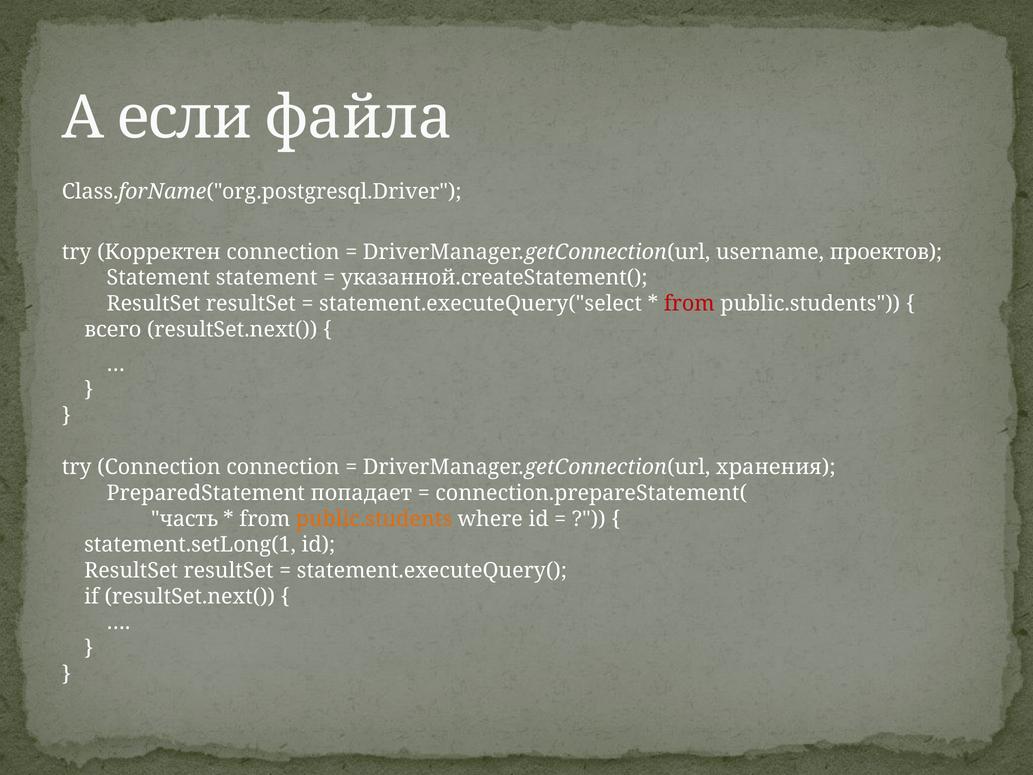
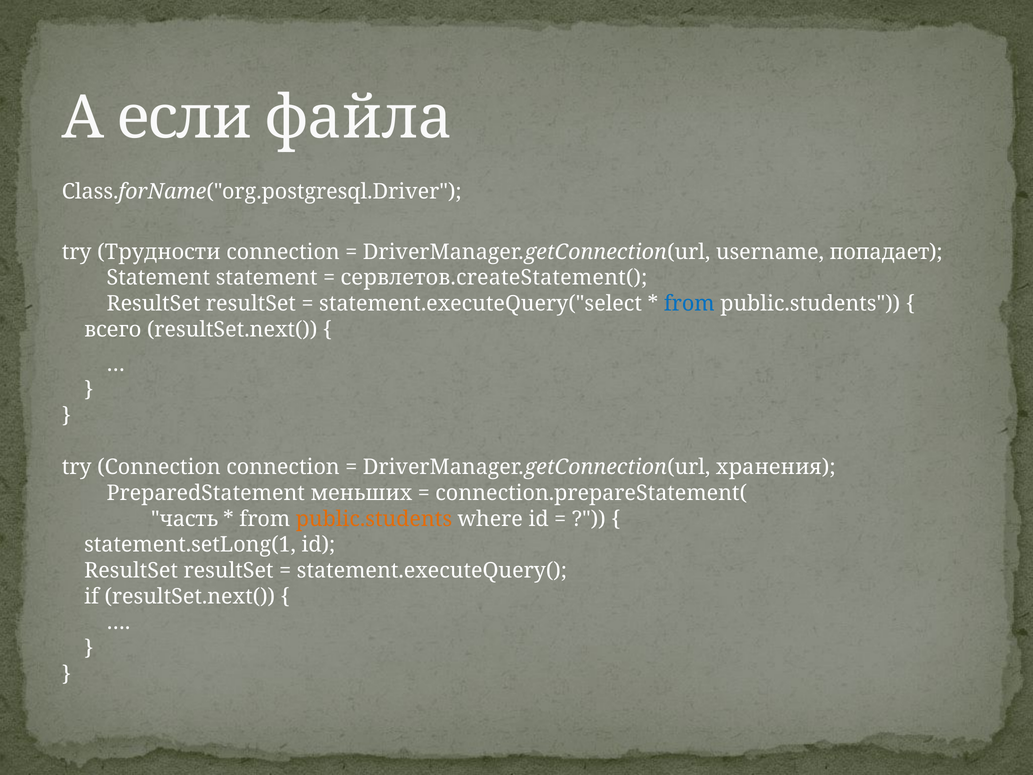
Корректен: Корректен -> Трудности (159, 252)
проектов: проектов -> попадает (886, 252)
указанной.createStatement(: указанной.createStatement( -> сервлетов.createStatement( (494, 278)
from colour: red -> blue (689, 304)
попадает: попадает -> меньших (361, 493)
